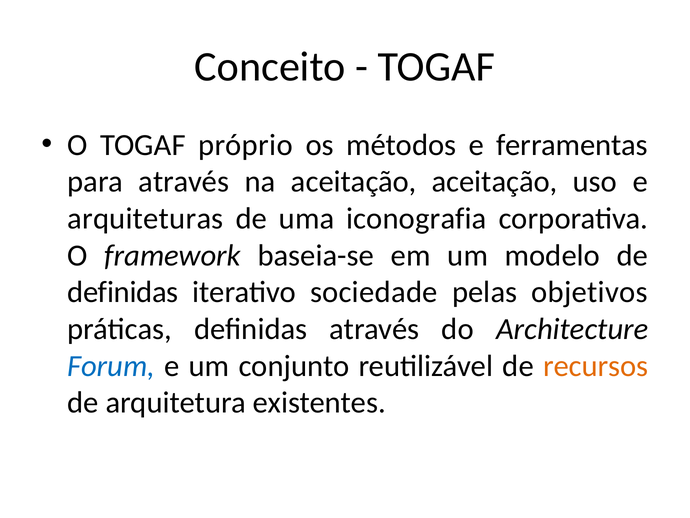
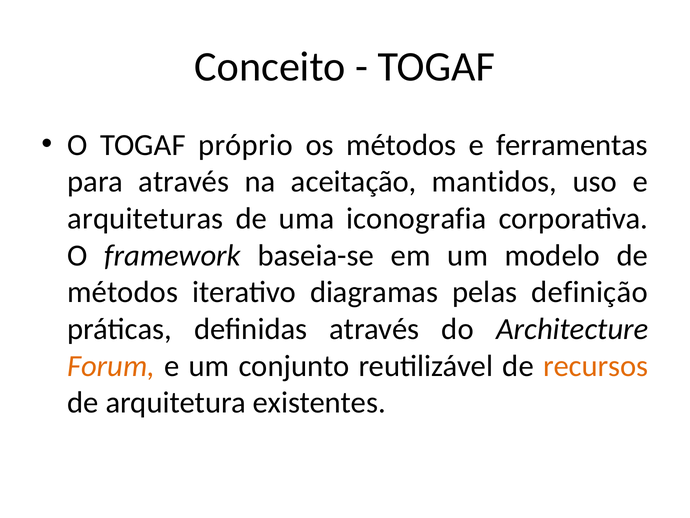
aceitação aceitação: aceitação -> mantidos (494, 182)
definidas: definidas -> métodos (123, 292)
sociedade: sociedade -> diagramas (374, 292)
objetivos: objetivos -> definição (589, 292)
Forum colour: blue -> orange (111, 366)
